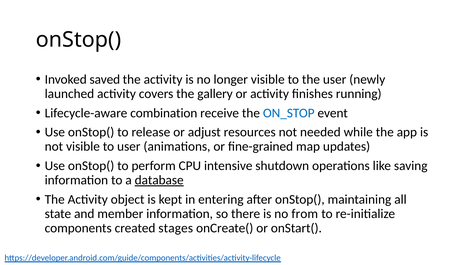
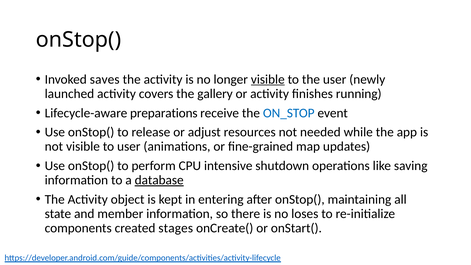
saved: saved -> saves (105, 79)
visible underline: none -> present (268, 79)
combination: combination -> preparations (164, 113)
from: from -> loses (305, 214)
